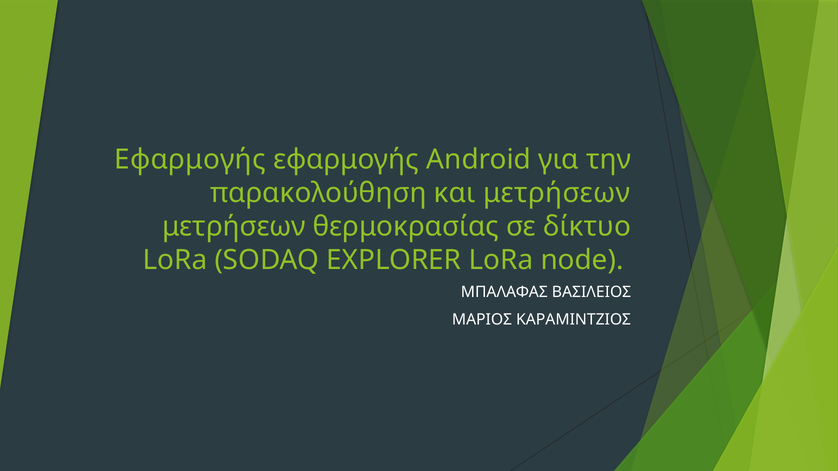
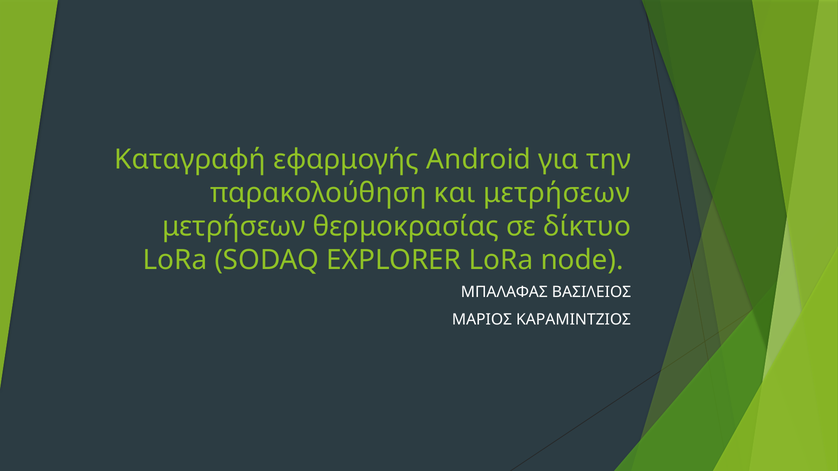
Εφαρμογής: Εφαρμογής -> Καταγραφή (190, 160)
